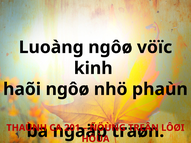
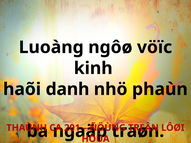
haõi ngôø: ngôø -> danh (68, 89)
